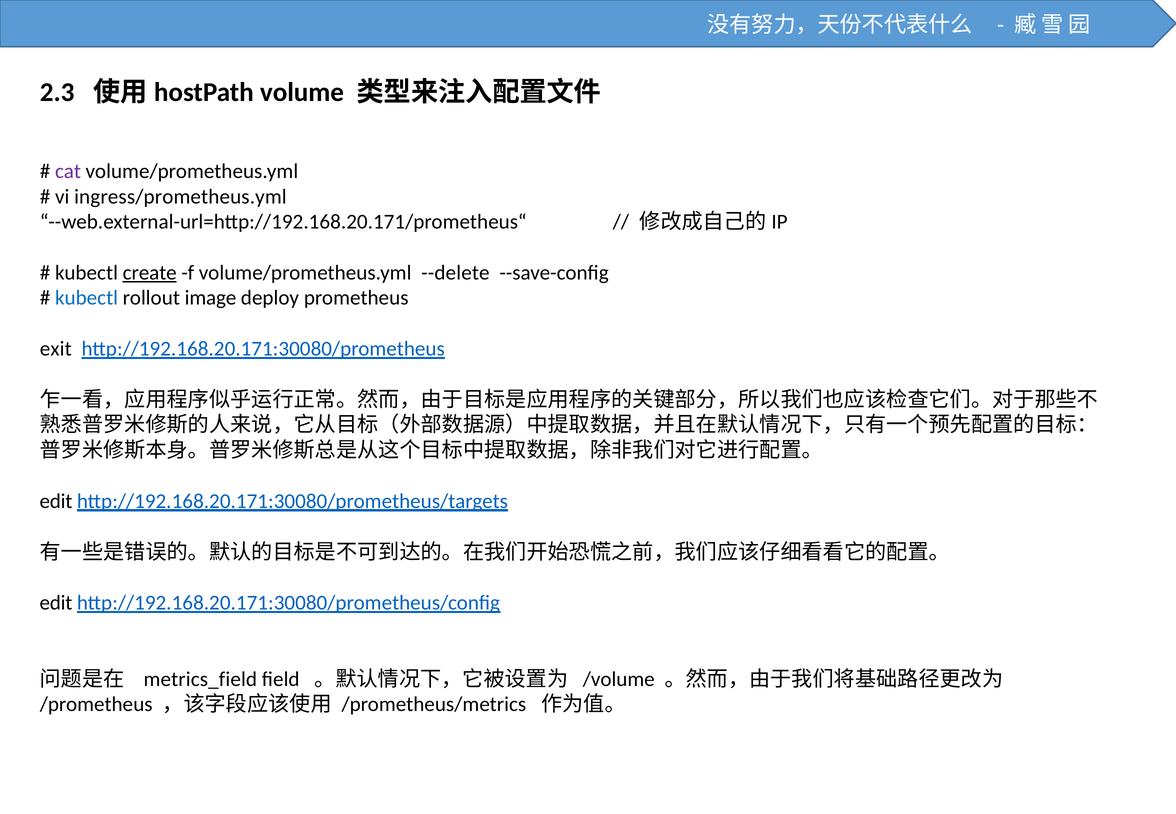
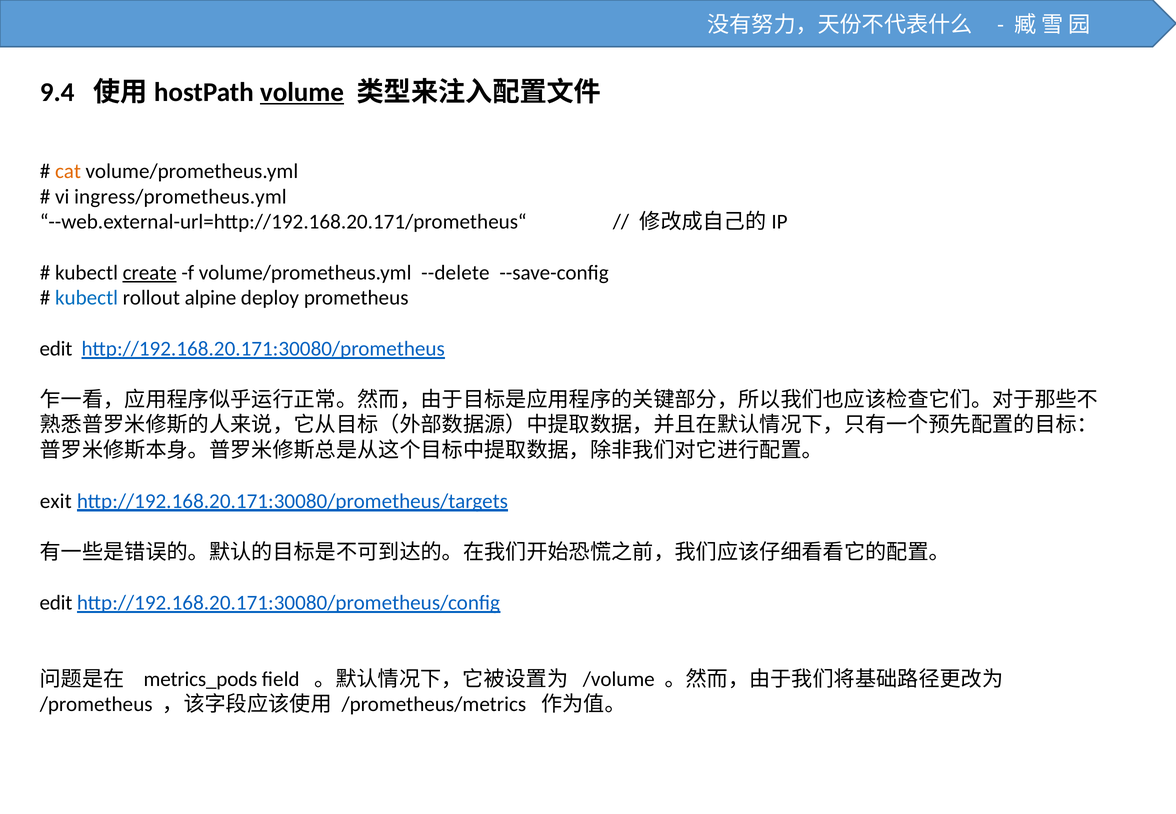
2.3: 2.3 -> 9.4 (57, 92)
volume underline: none -> present (302, 92)
cat colour: purple -> orange (68, 171)
image: image -> alpine (210, 298)
exit: exit -> edit (56, 349)
edit: edit -> exit (56, 501)
metrics_field: metrics_field -> metrics_pods (200, 679)
